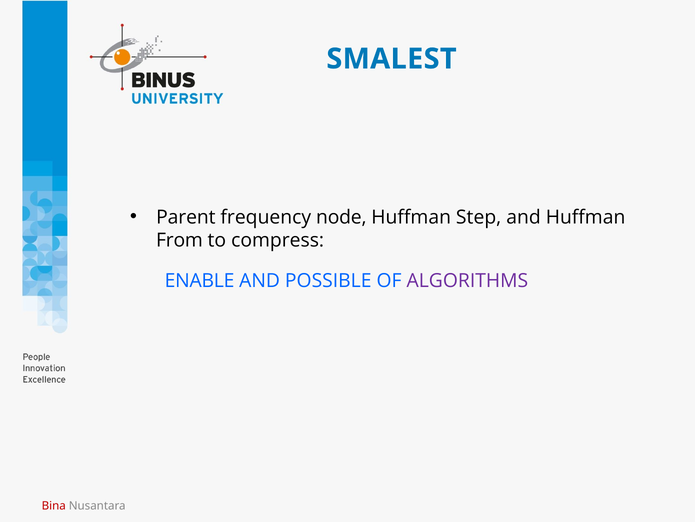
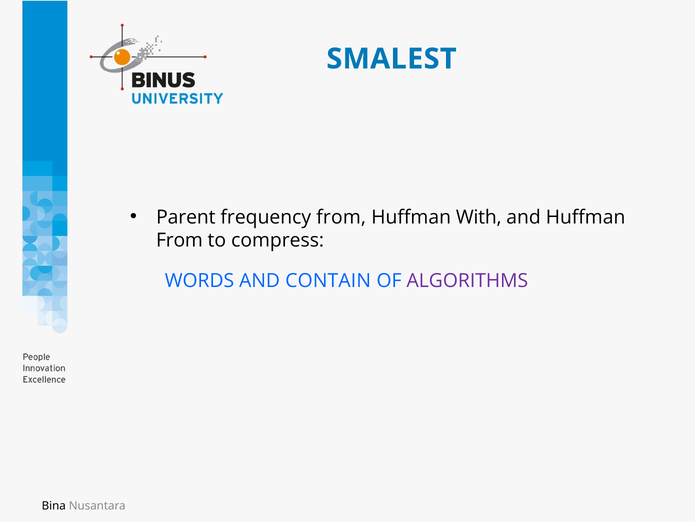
frequency node: node -> from (341, 217)
Step: Step -> With (479, 217)
ENABLE: ENABLE -> WORDS (199, 281)
POSSIBLE: POSSIBLE -> CONTAIN (328, 281)
Bina colour: red -> black (54, 505)
